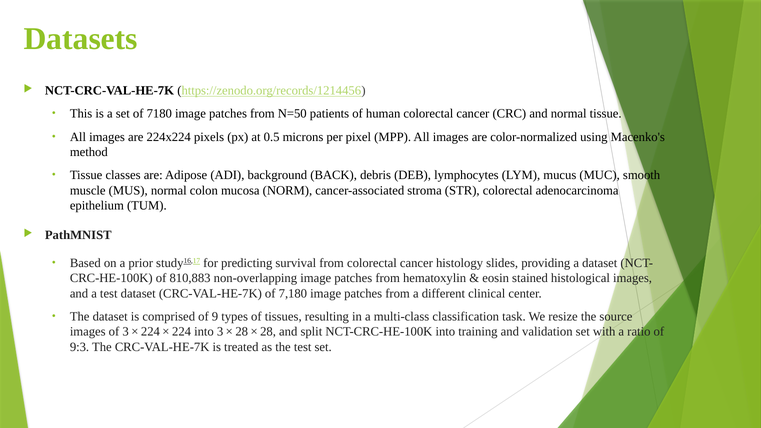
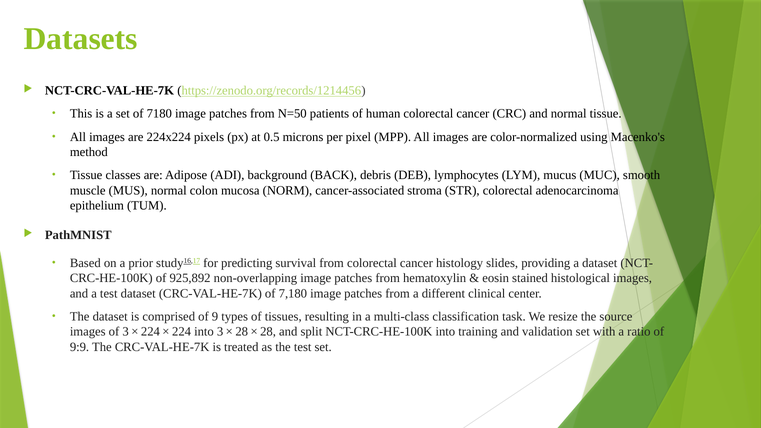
810,883: 810,883 -> 925,892 (190, 278)
9:3: 9:3 -> 9:9 (80, 347)
